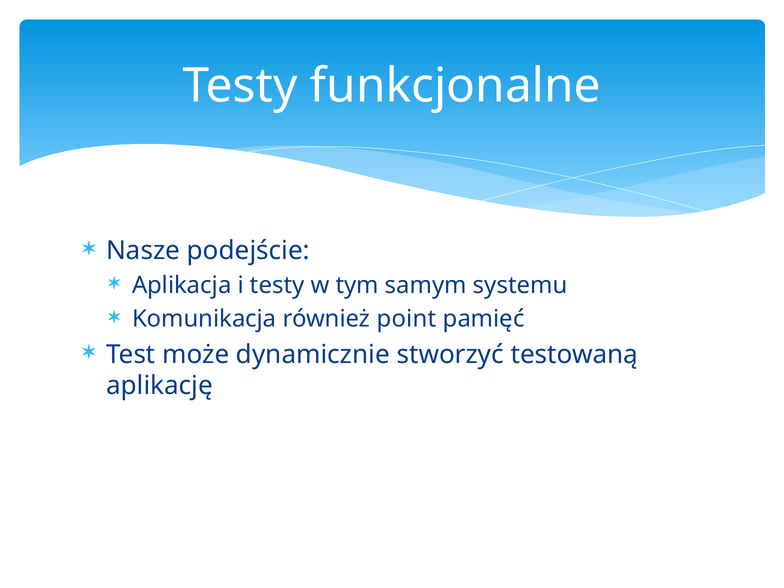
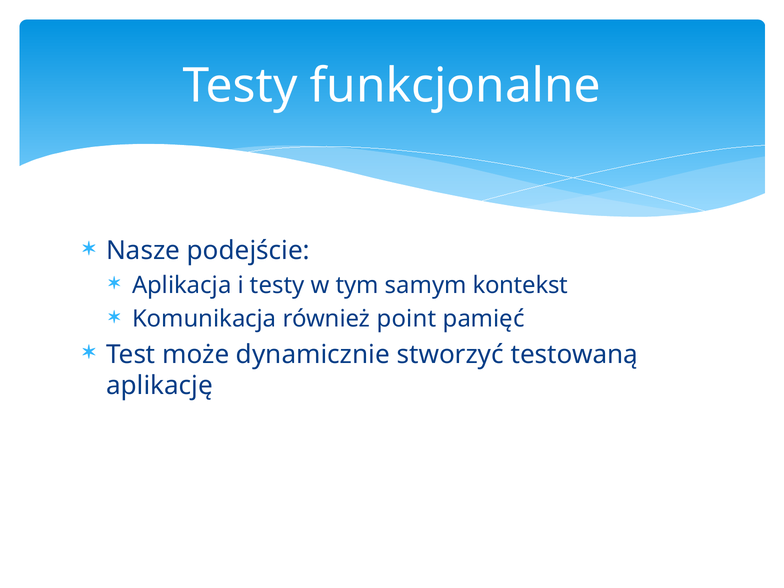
systemu: systemu -> kontekst (520, 286)
